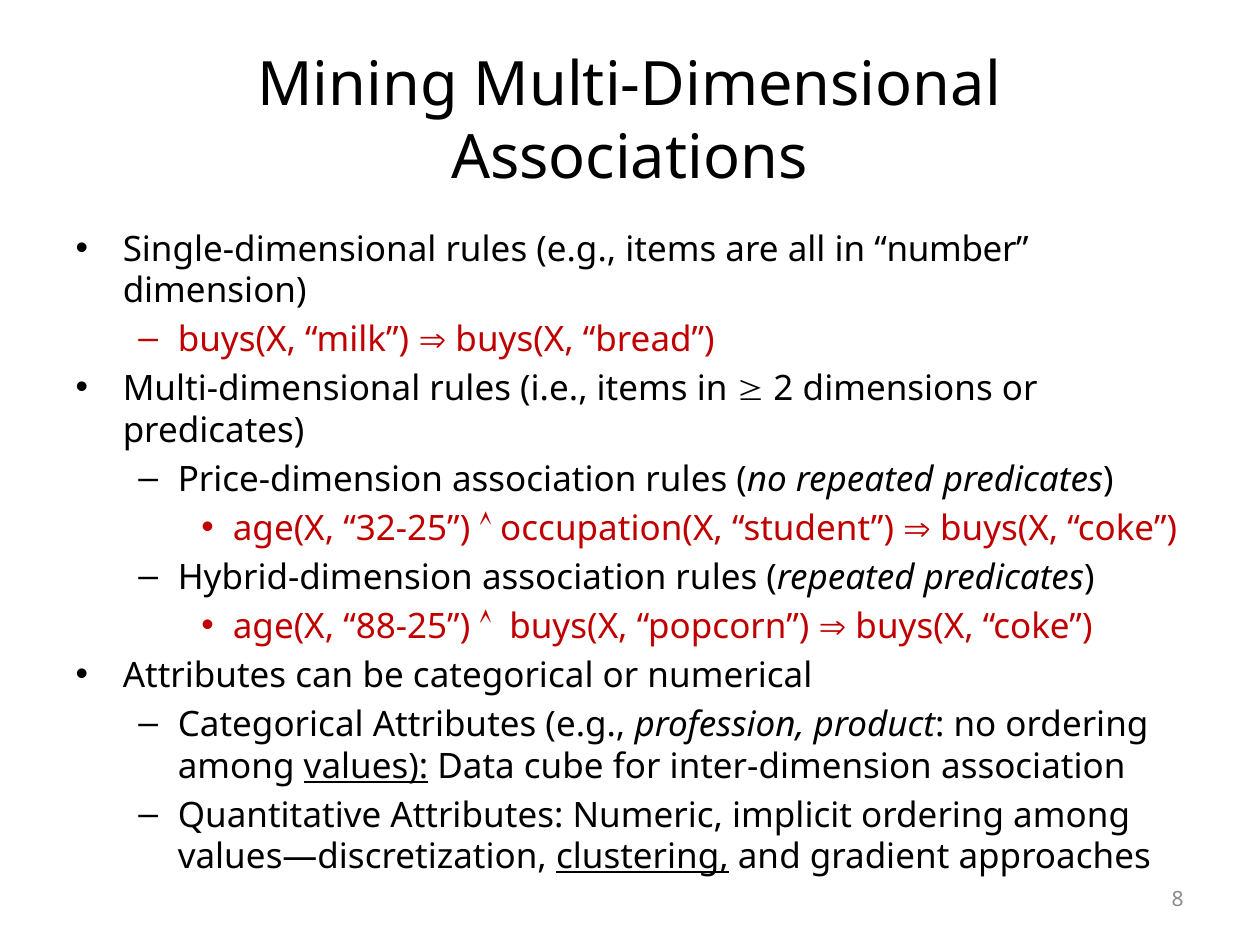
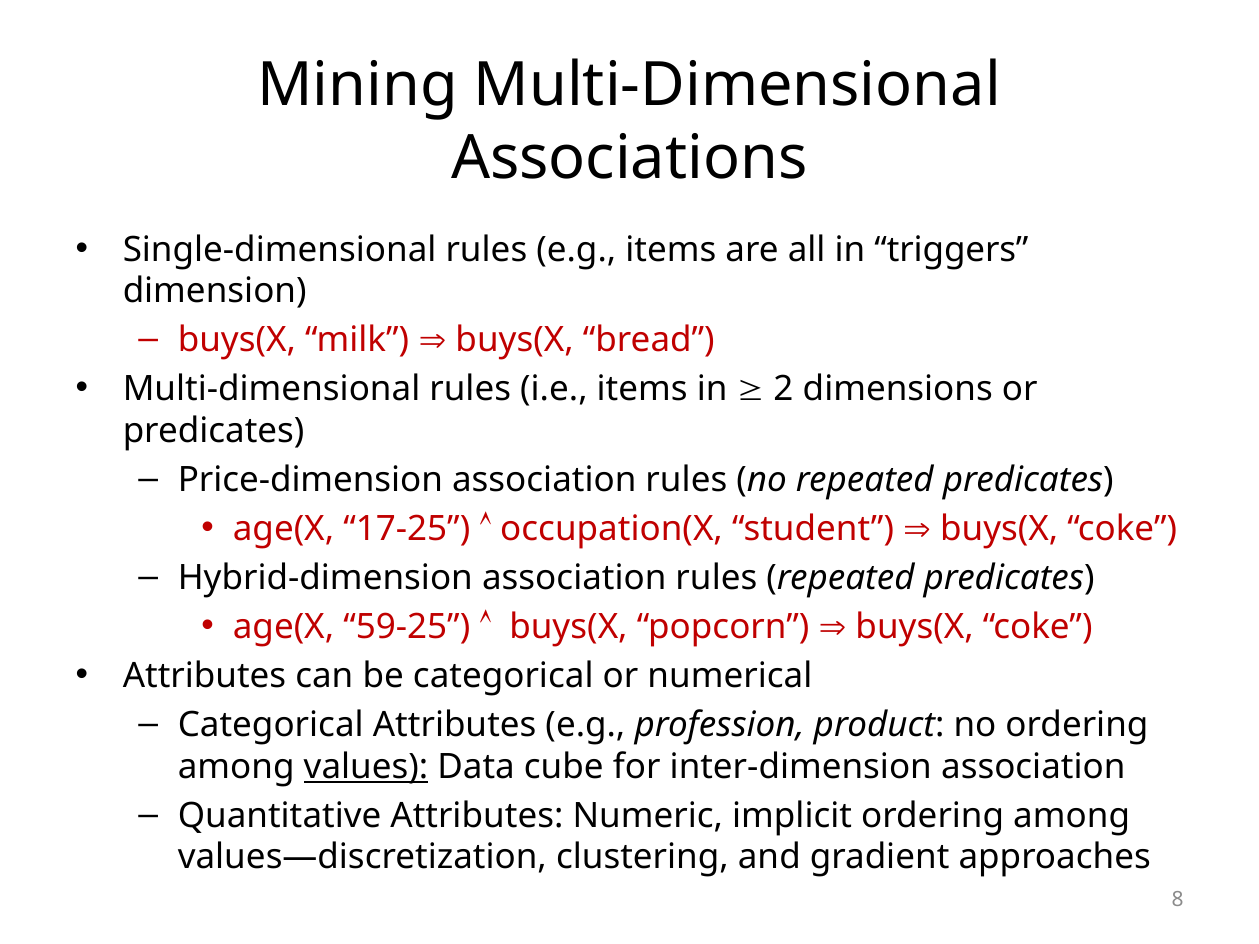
number: number -> triggers (952, 250)
32-25: 32-25 -> 17-25 (407, 529)
88-25: 88-25 -> 59-25 (407, 627)
clustering underline: present -> none (642, 857)
